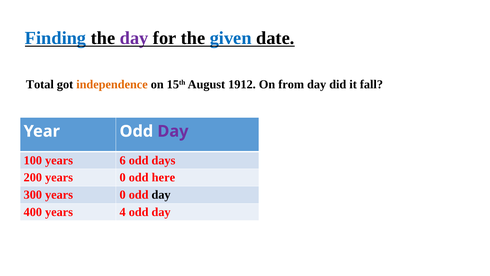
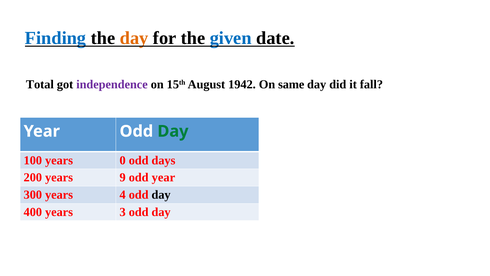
day colour: purple -> orange (134, 38)
independence colour: orange -> purple (112, 84)
1912: 1912 -> 1942 (242, 84)
from: from -> same (291, 84)
Day colour: purple -> green (173, 131)
6: 6 -> 0 (123, 160)
200 years 0: 0 -> 9 (123, 177)
odd here: here -> year (163, 177)
300 years 0: 0 -> 4 (123, 195)
4: 4 -> 3 (123, 212)
